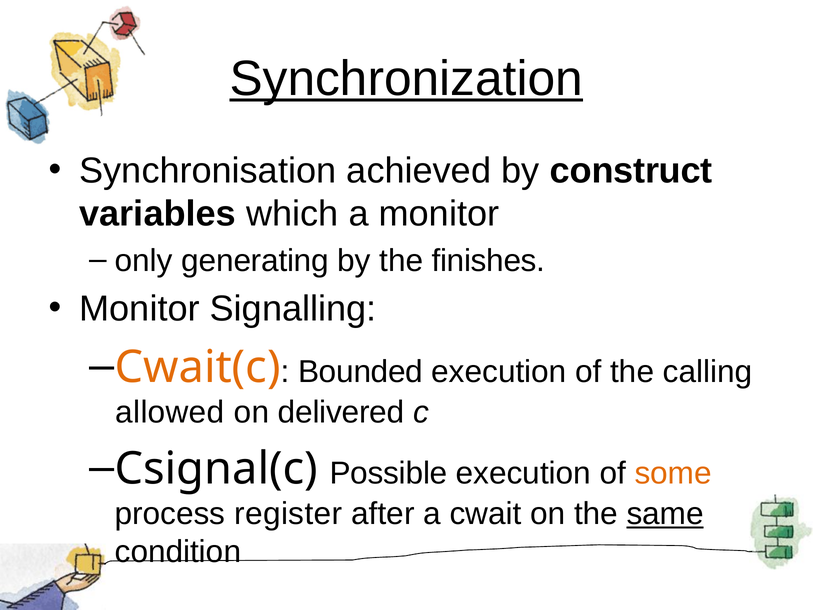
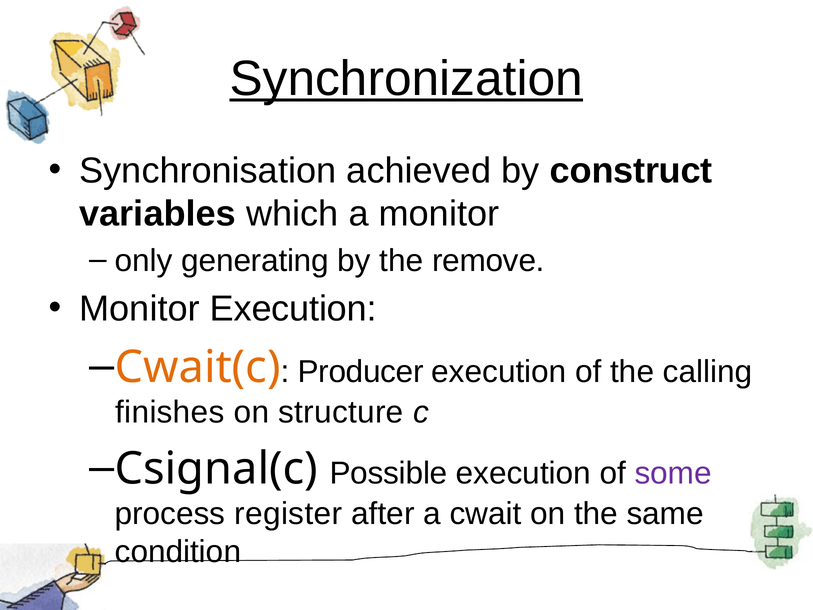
finishes: finishes -> remove (488, 261)
Monitor Signalling: Signalling -> Execution (293, 309)
Bounded: Bounded -> Producer (361, 372)
allowed: allowed -> finishes (170, 412)
delivered: delivered -> structure (341, 412)
some colour: orange -> purple (673, 473)
same underline: present -> none (665, 514)
